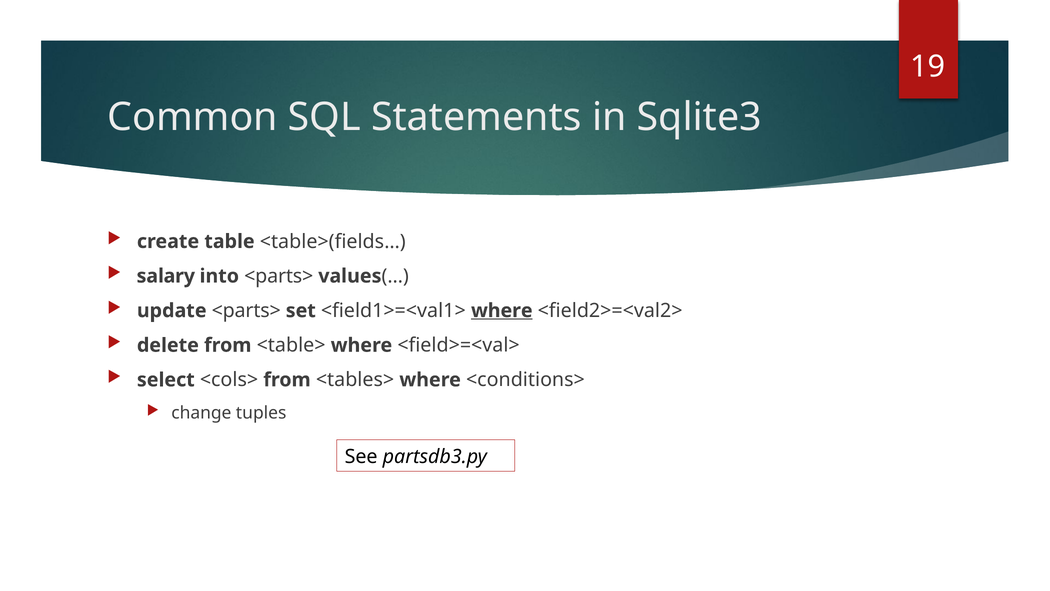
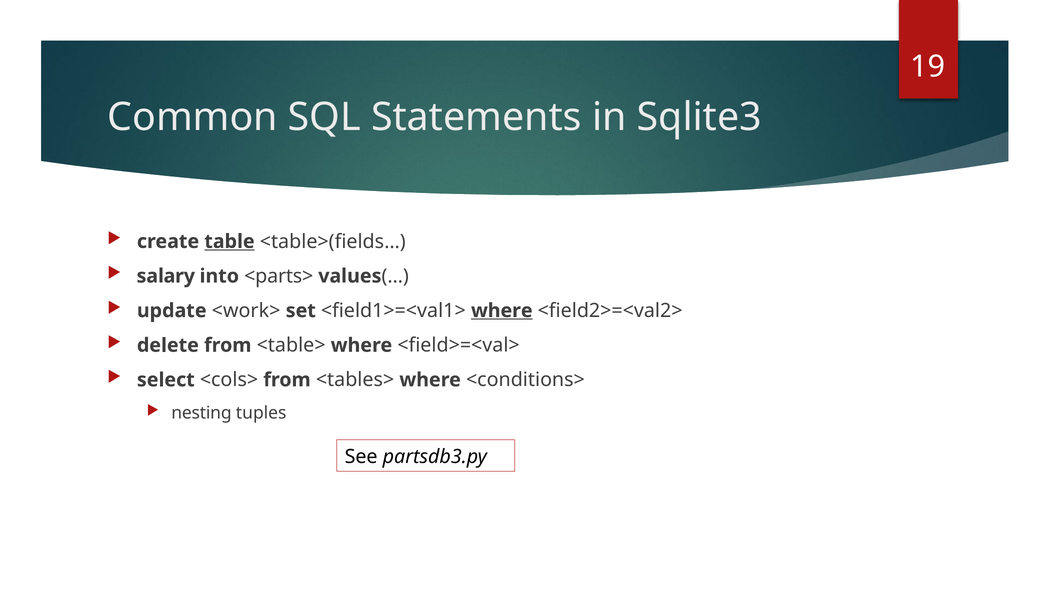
table underline: none -> present (229, 241)
update <parts>: <parts> -> <work> (246, 310)
change: change -> nesting (201, 413)
